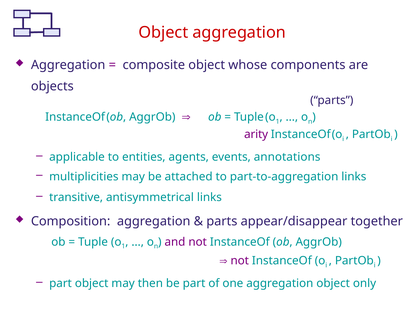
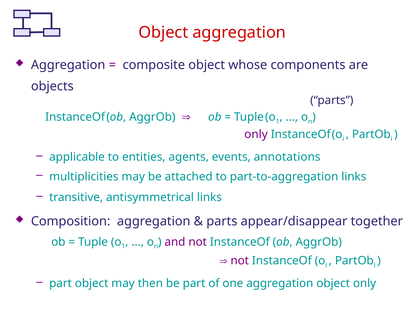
arity: arity -> only (256, 135)
